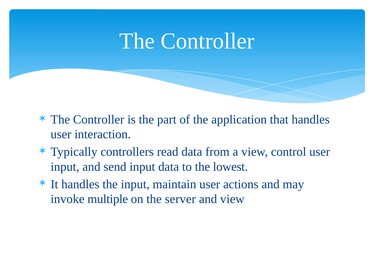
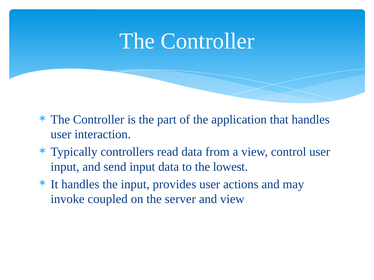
maintain: maintain -> provides (174, 184)
multiple: multiple -> coupled (108, 199)
